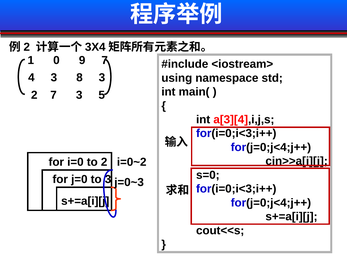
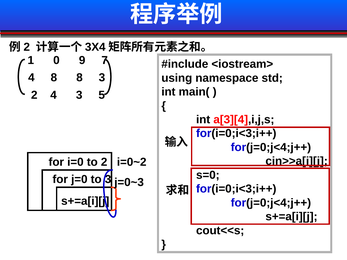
4 3: 3 -> 8 (54, 78)
2 7: 7 -> 4 (54, 95)
